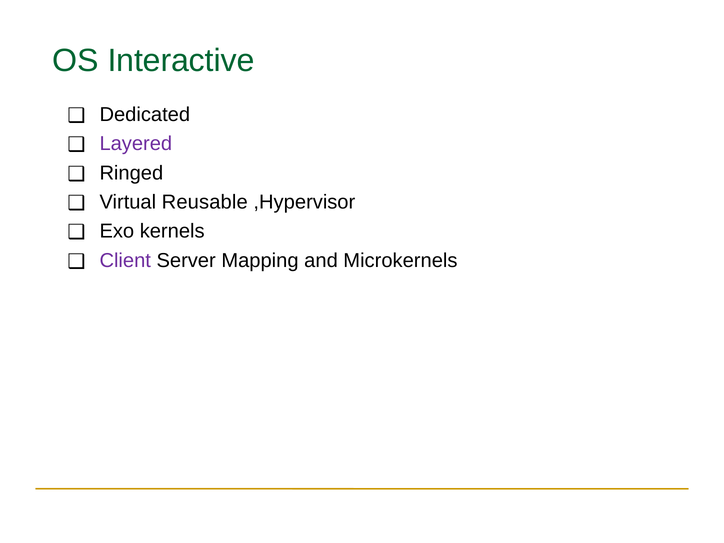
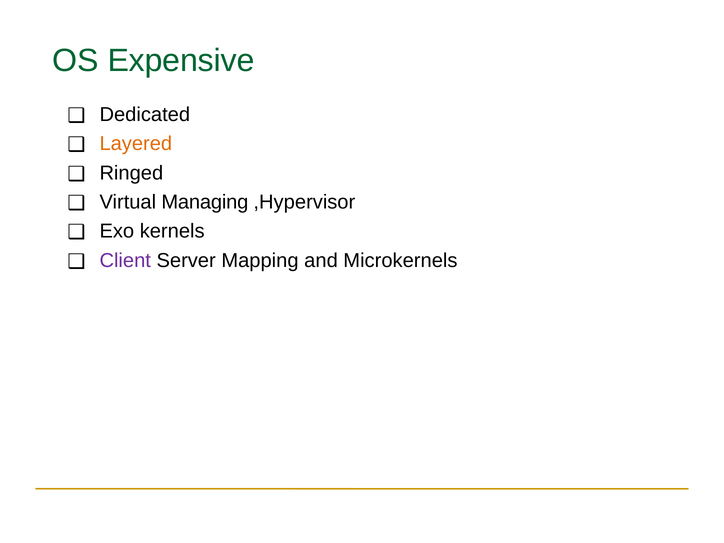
Interactive: Interactive -> Expensive (181, 61)
Layered colour: purple -> orange (136, 144)
Reusable: Reusable -> Managing (205, 202)
